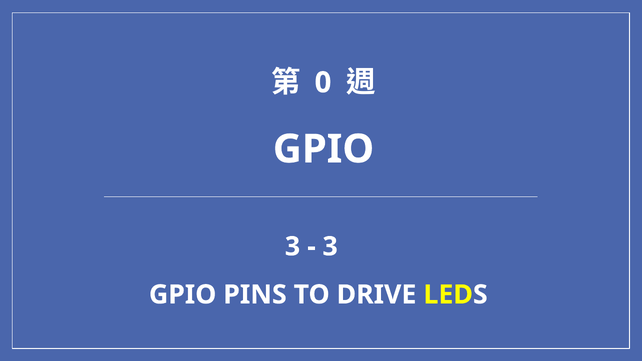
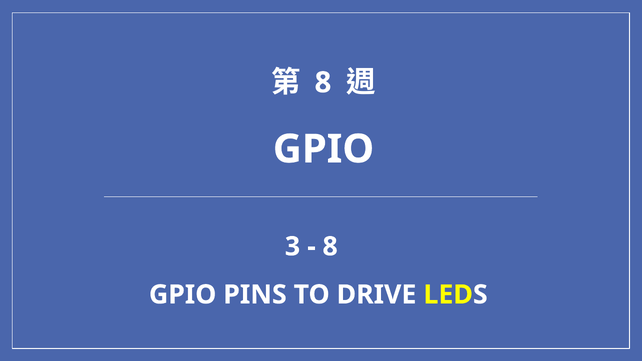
0: 0 -> 8 (323, 83)
3: 3 -> 8 (330, 247)
